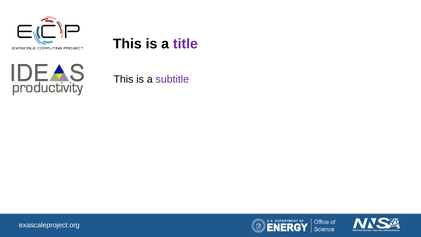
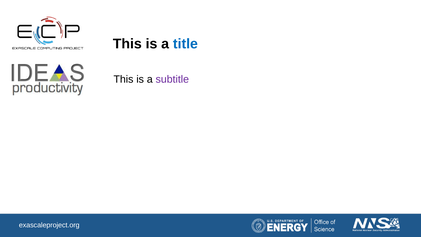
title colour: purple -> blue (185, 44)
